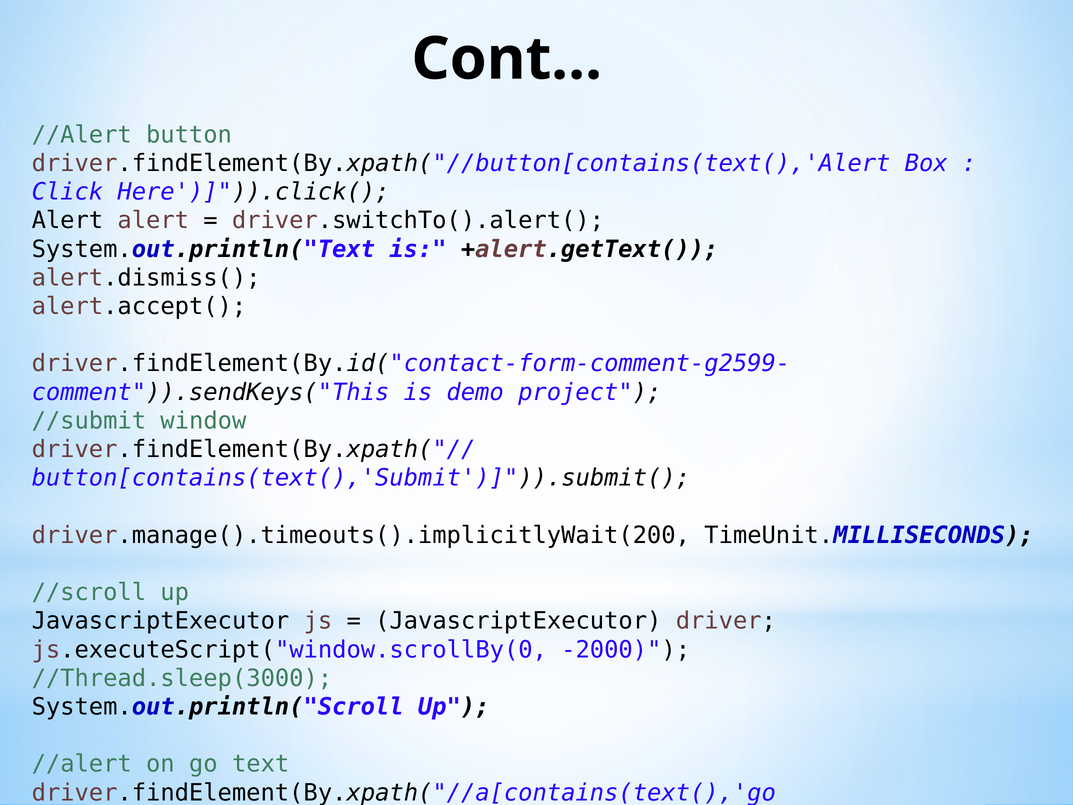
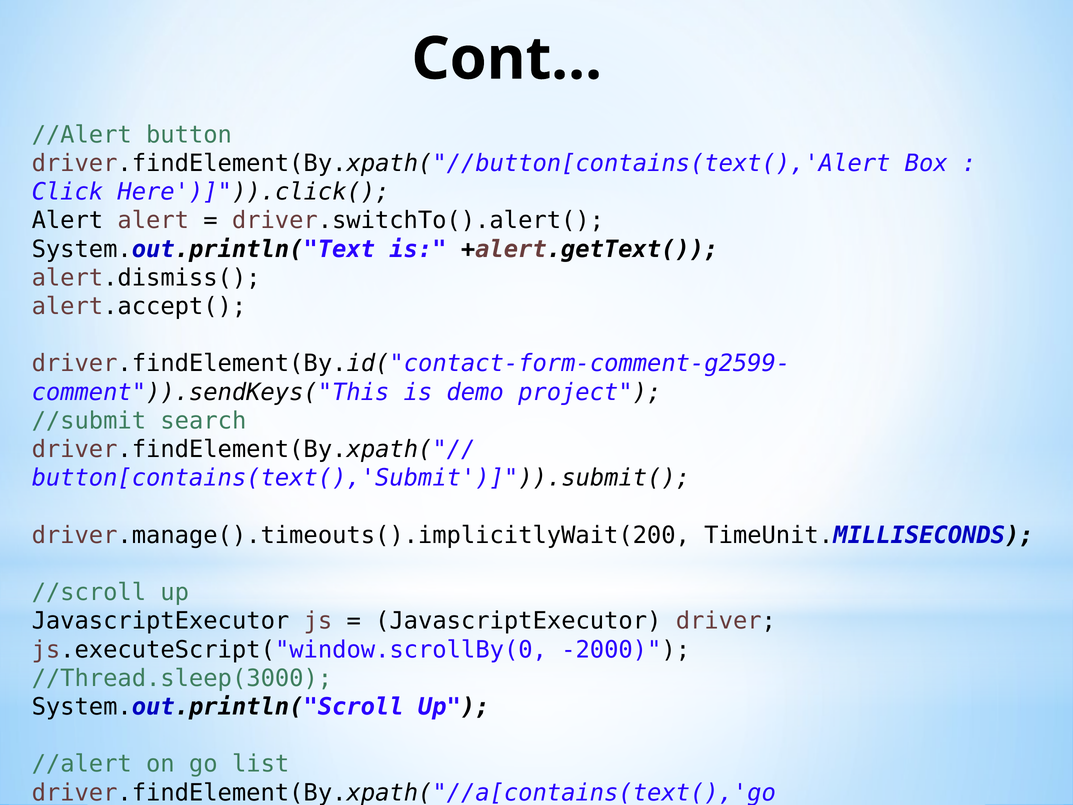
window: window -> search (203, 421)
text: text -> list (261, 764)
